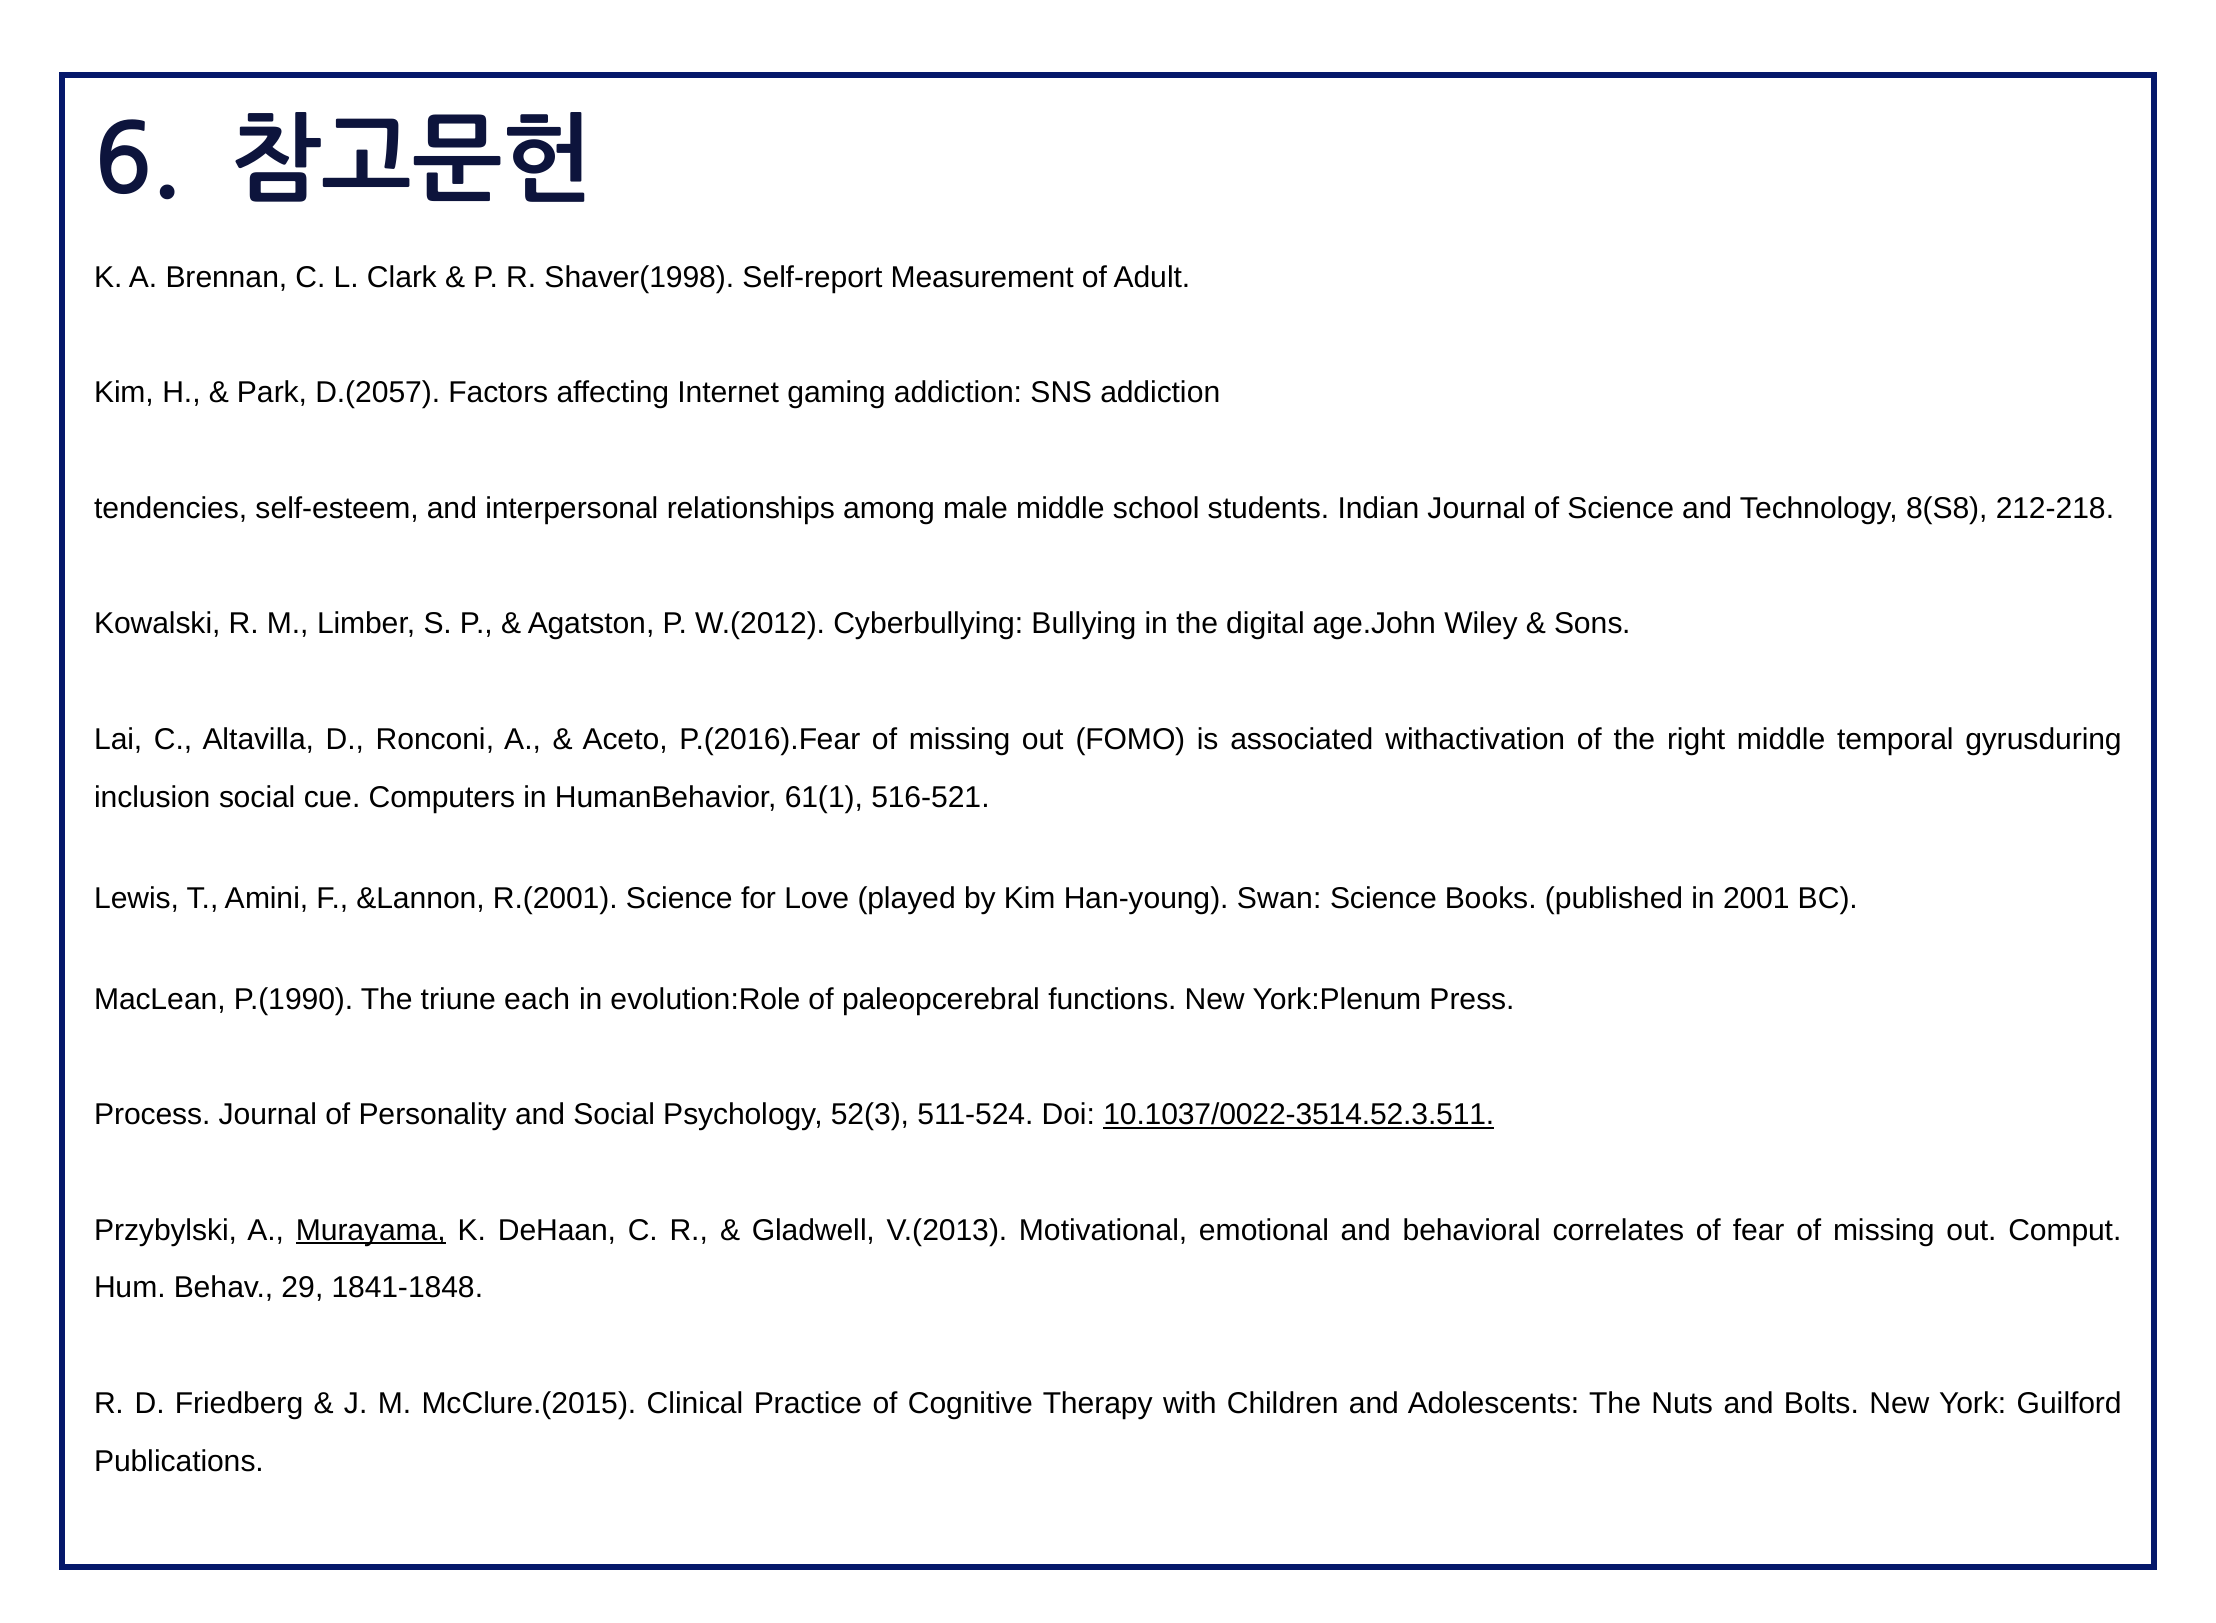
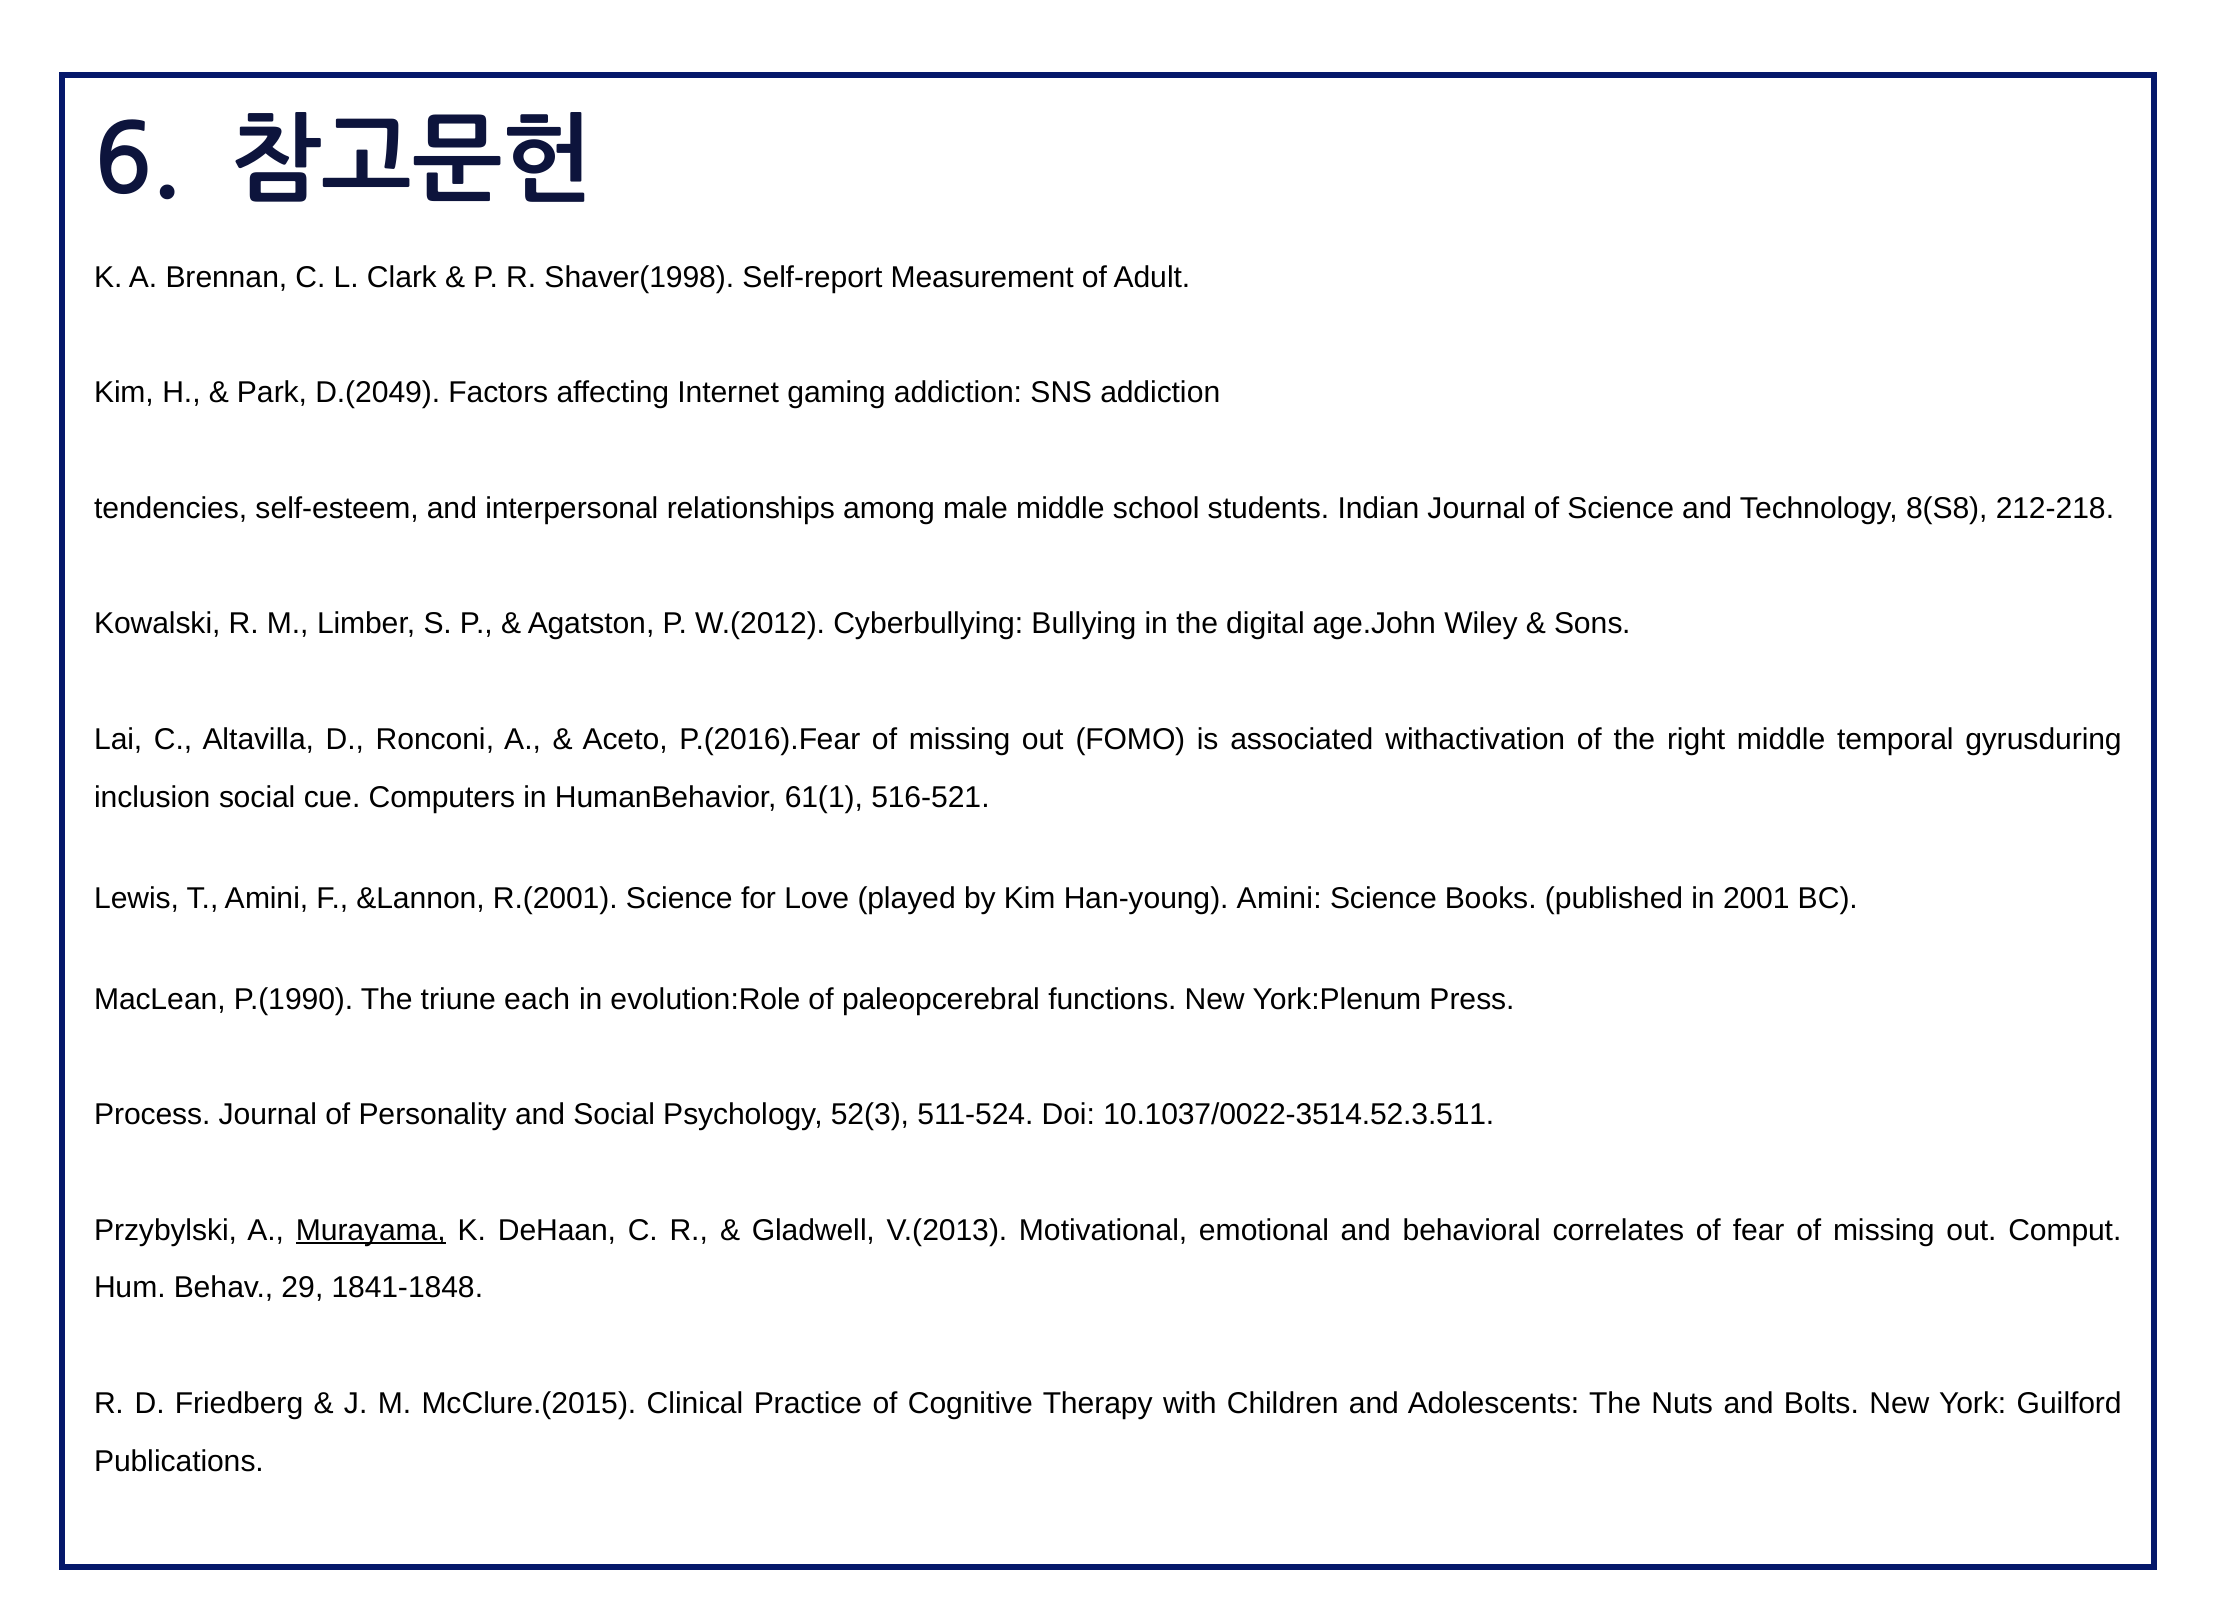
D.(2057: D.(2057 -> D.(2049 (378, 393)
Han-young Swan: Swan -> Amini (1279, 898)
10.1037/0022-3514.52.3.511 underline: present -> none (1299, 1115)
